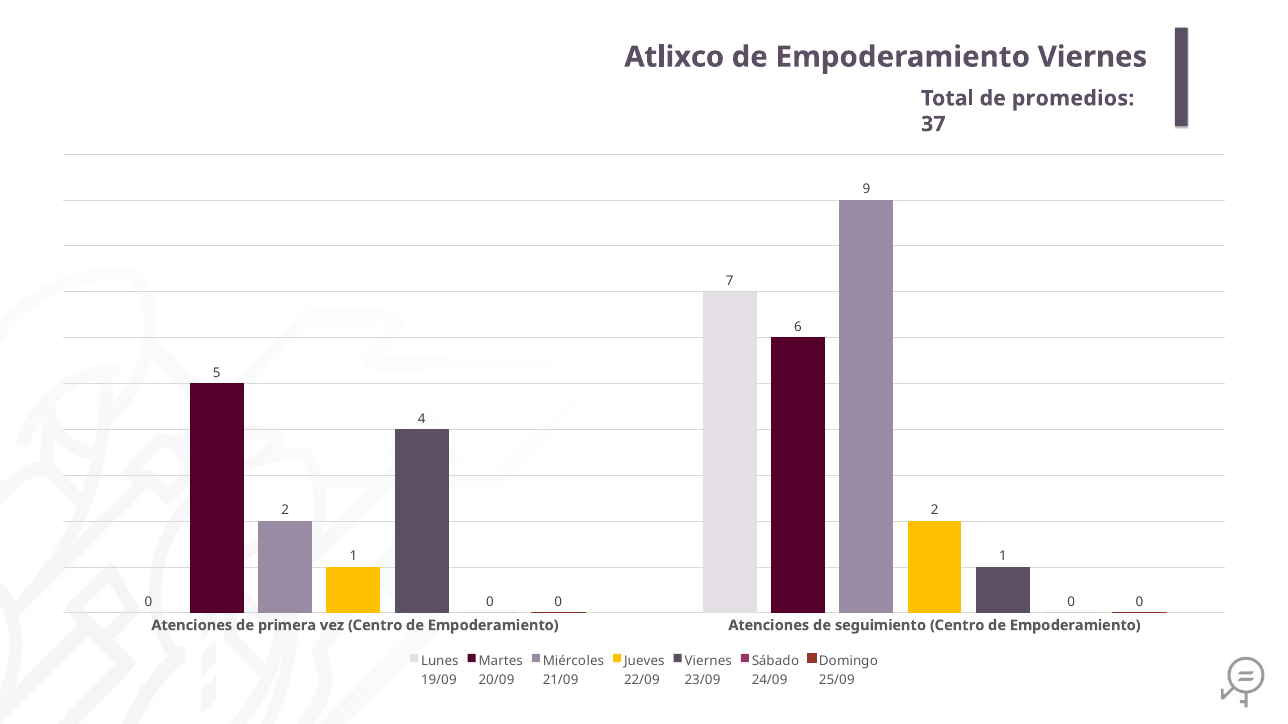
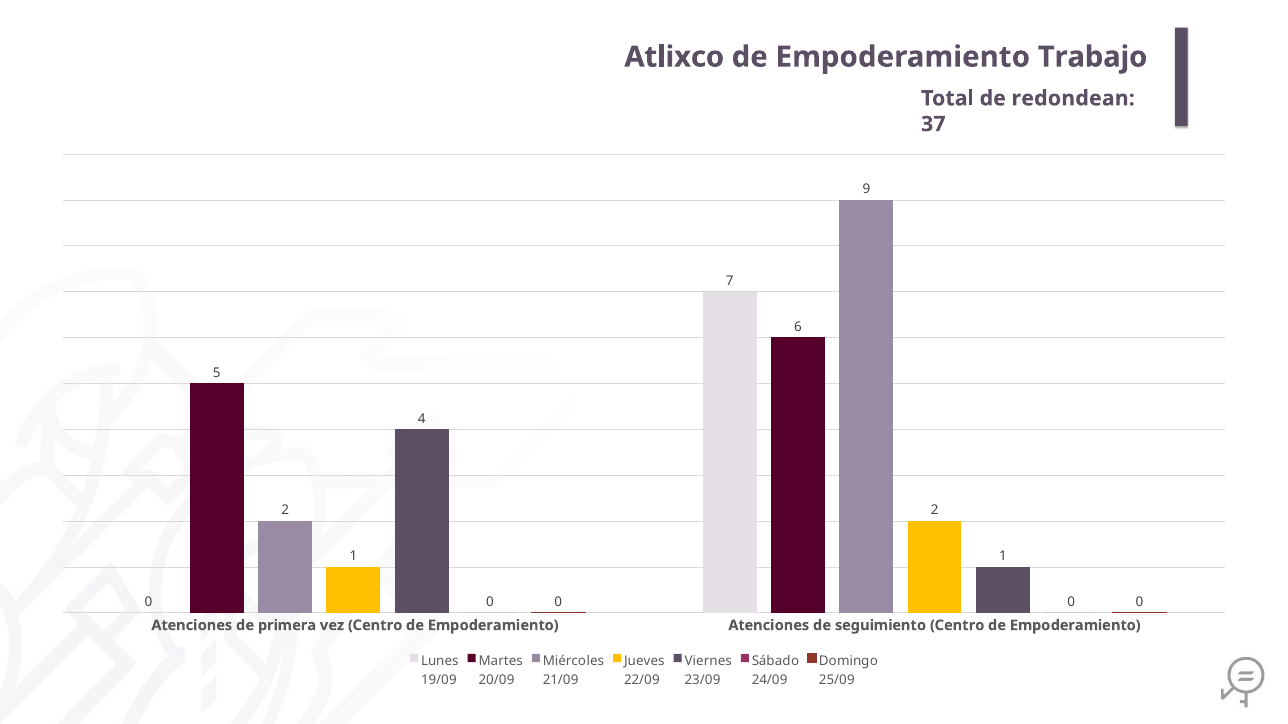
Empoderamiento Viernes: Viernes -> Trabajo (1093, 57)
promedios: promedios -> redondean (1073, 98)
